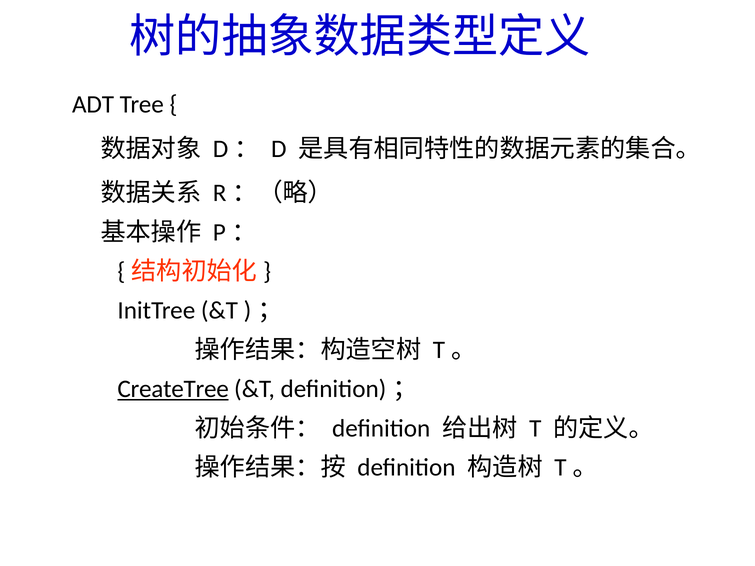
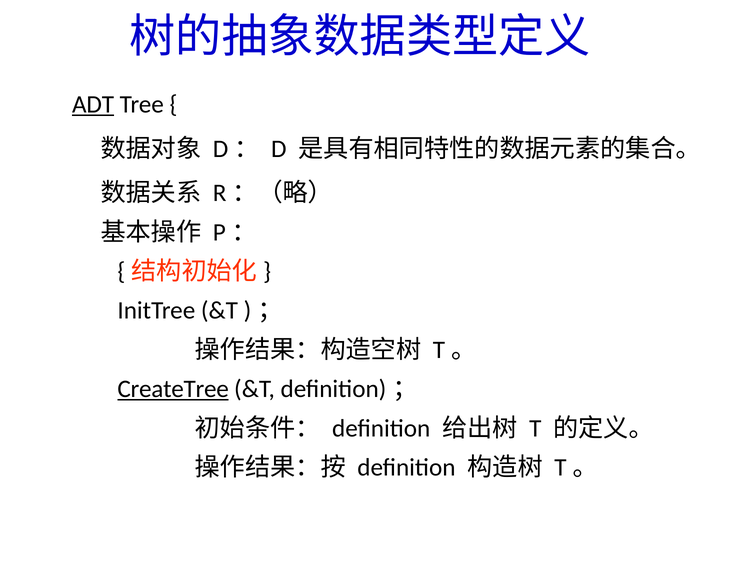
ADT underline: none -> present (93, 105)
